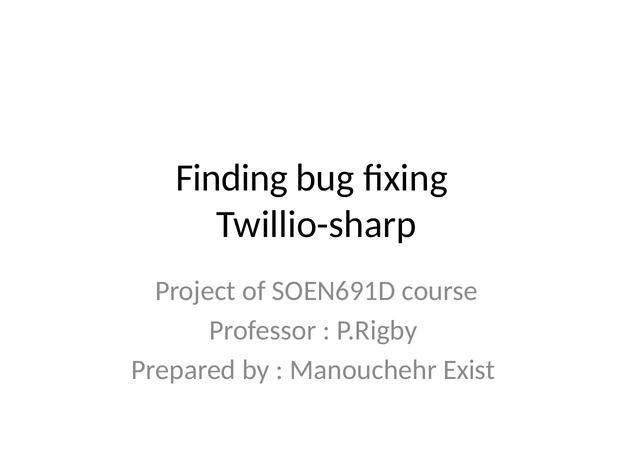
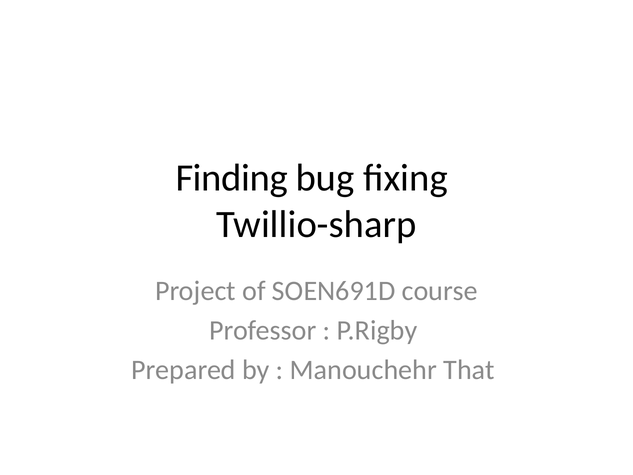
Exist: Exist -> That (469, 370)
